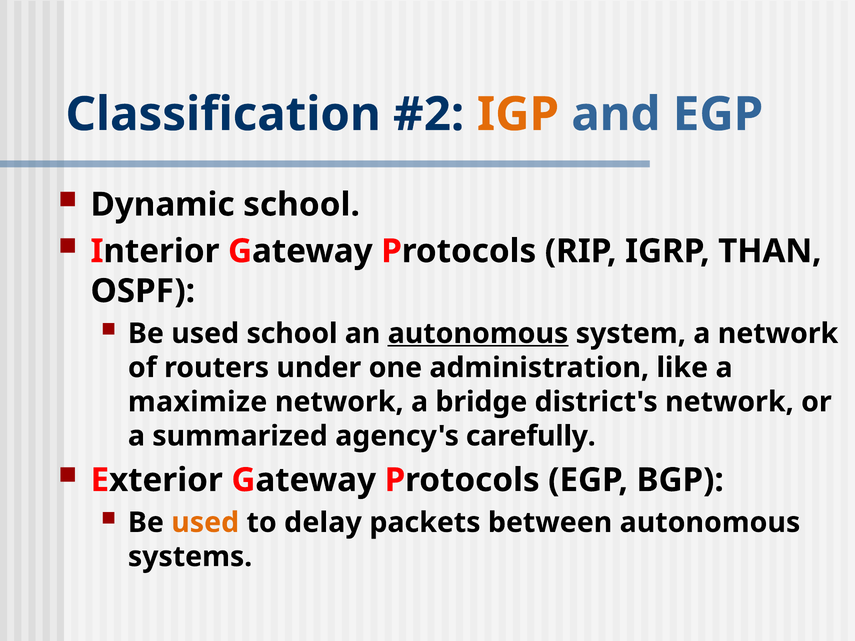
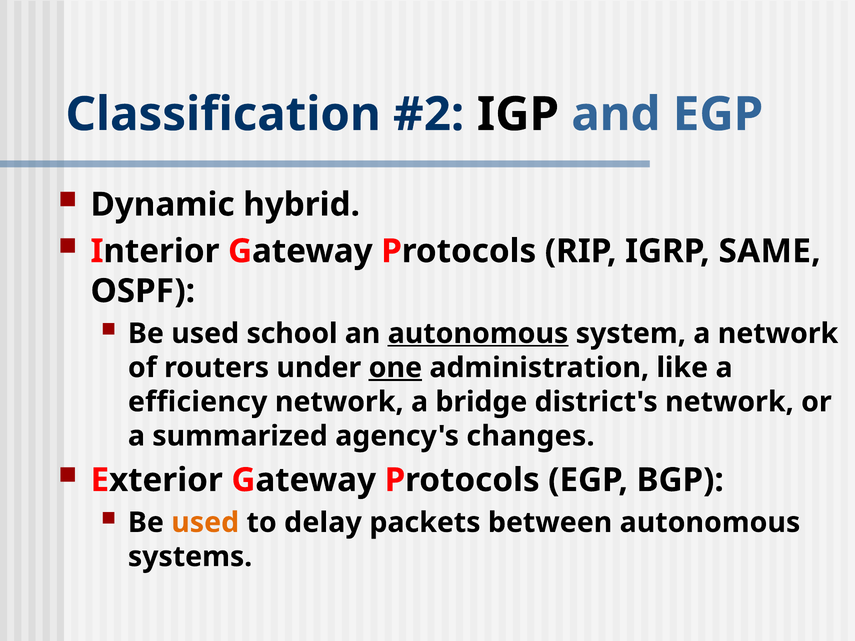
IGP colour: orange -> black (518, 114)
Dynamic school: school -> hybrid (302, 205)
THAN: THAN -> SAME (770, 251)
one underline: none -> present (395, 368)
maximize: maximize -> efficiency (198, 402)
carefully: carefully -> changes (530, 436)
